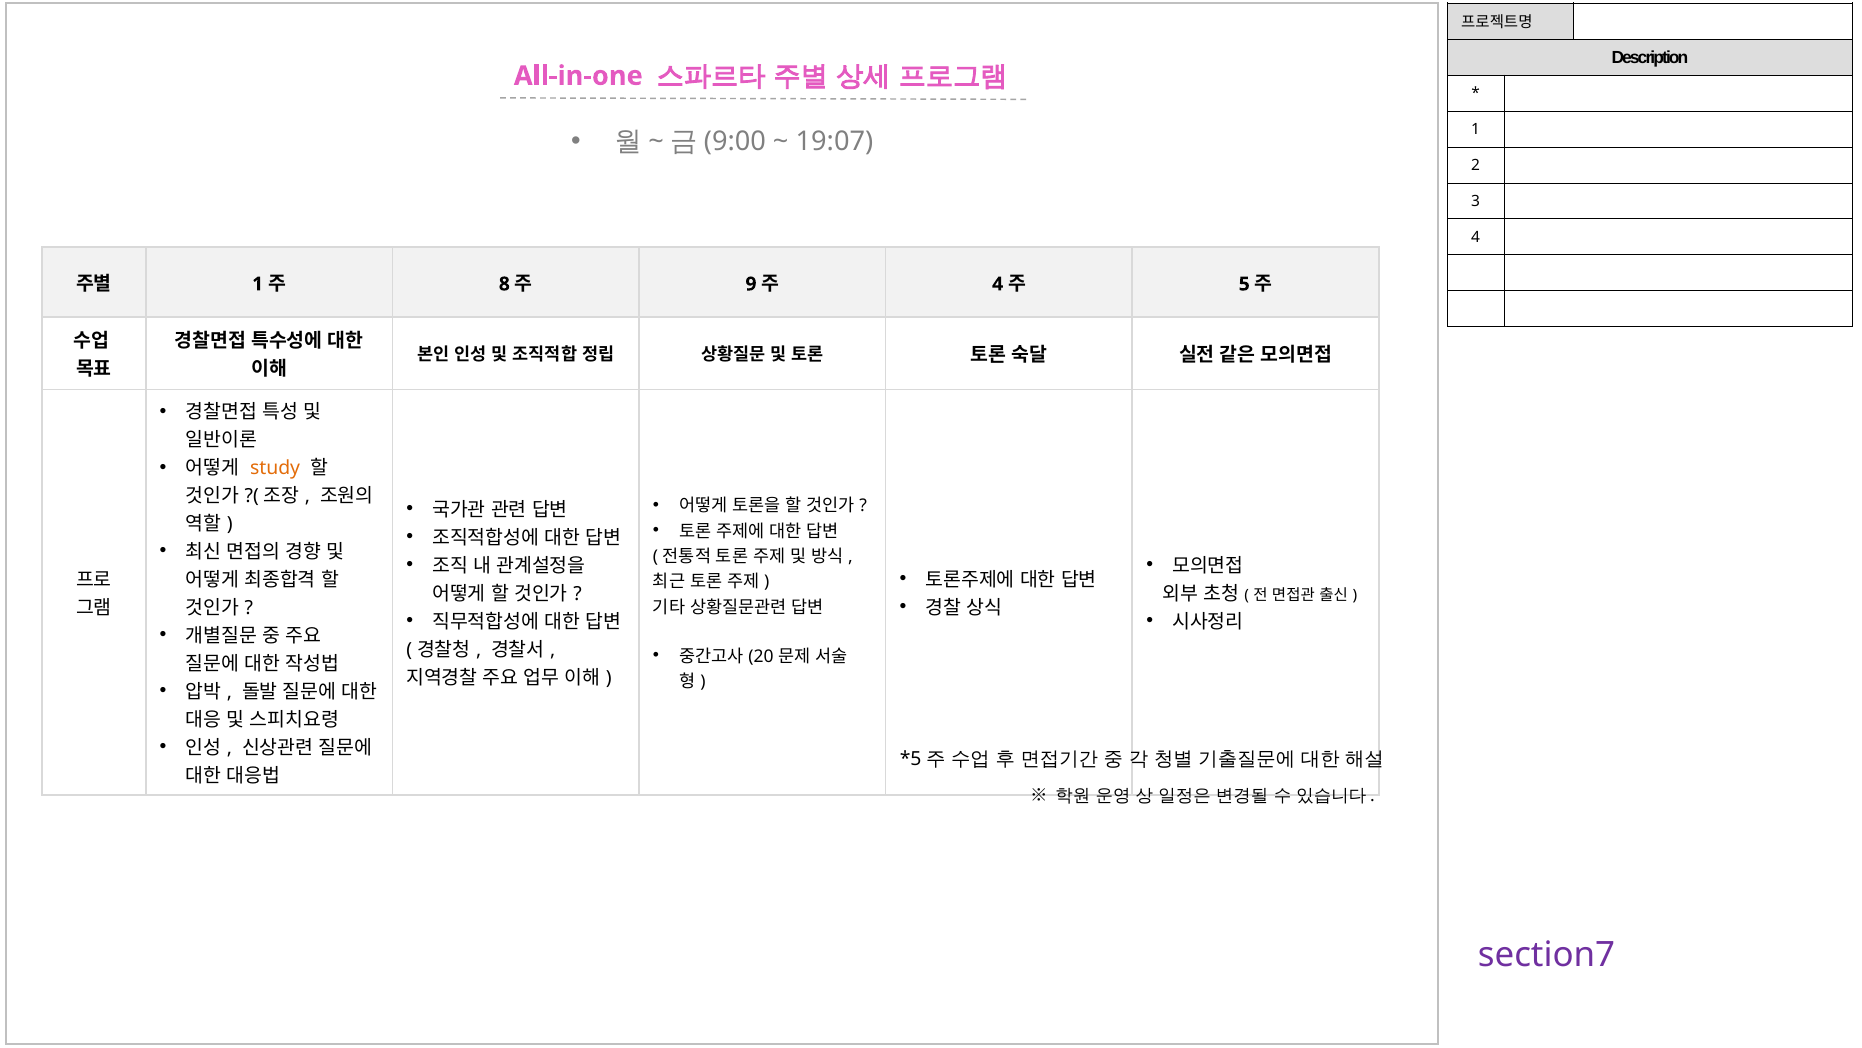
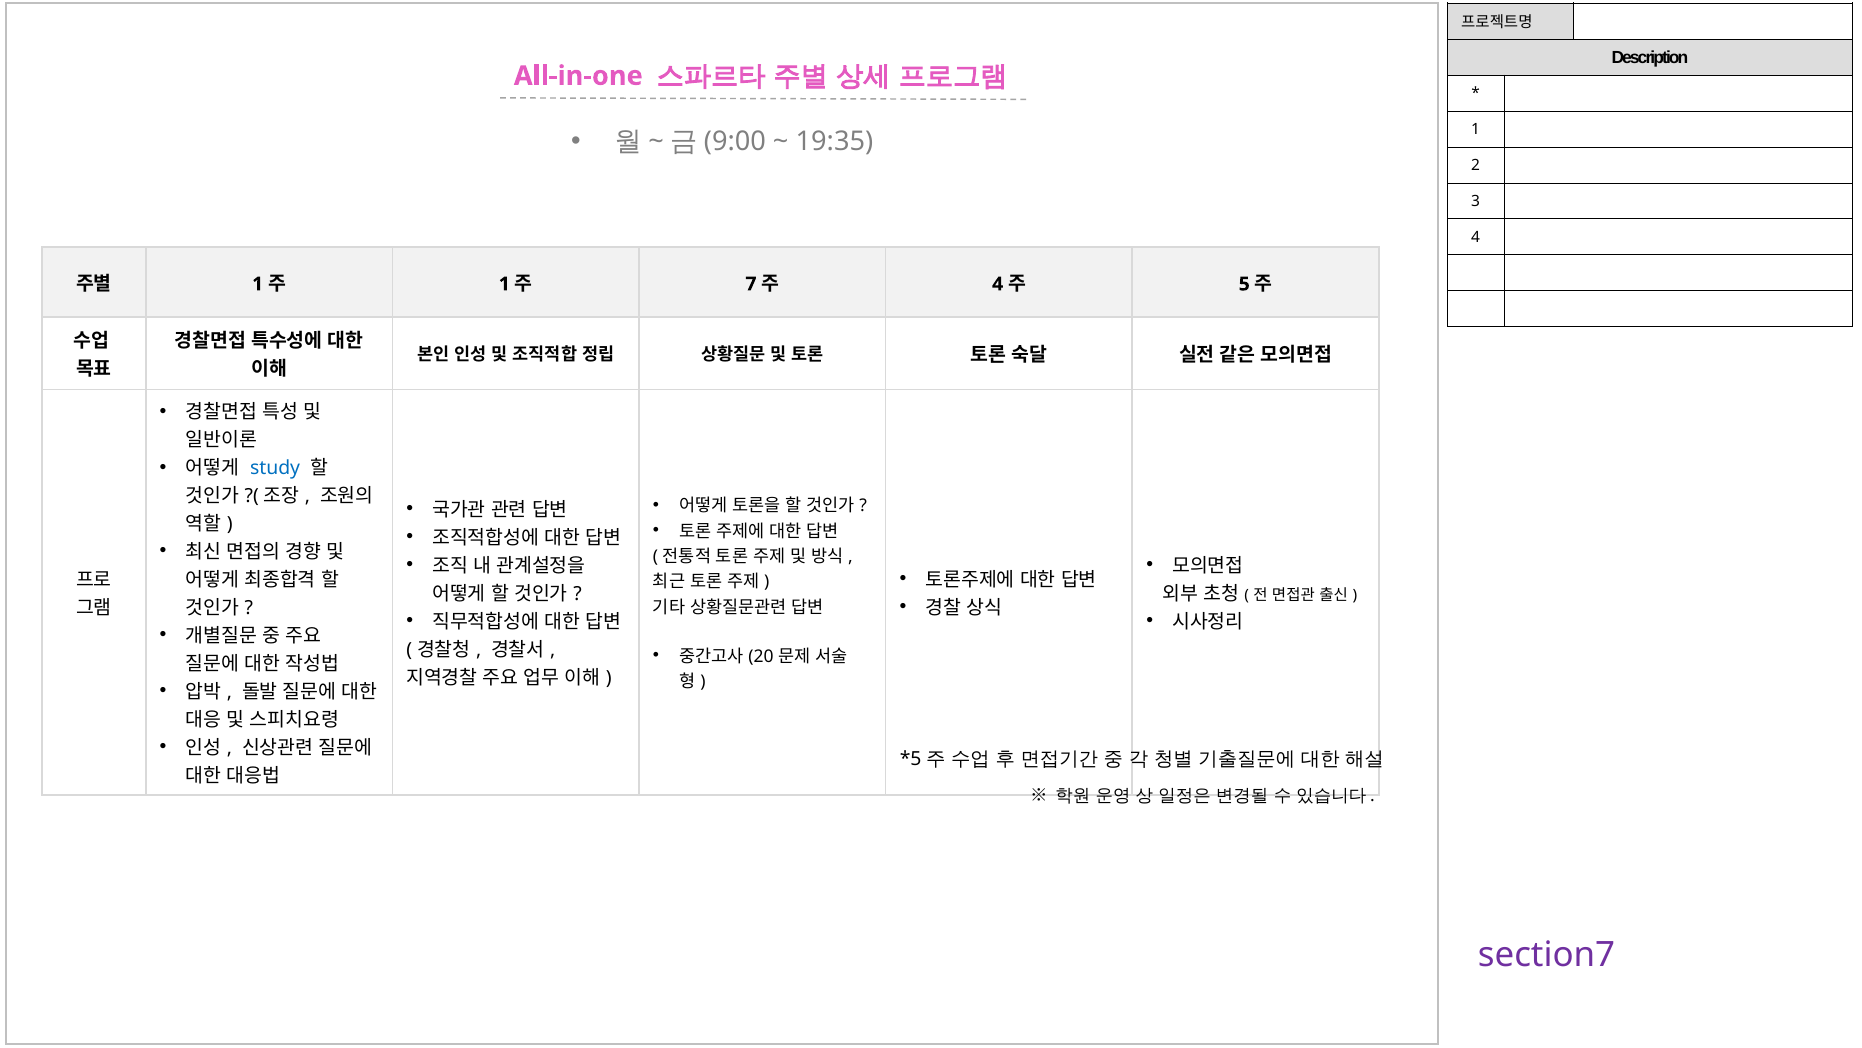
19:07: 19:07 -> 19:35 (834, 142)
8: 8 -> 1 (504, 284)
9: 9 -> 7 (751, 284)
study colour: orange -> blue (275, 468)
